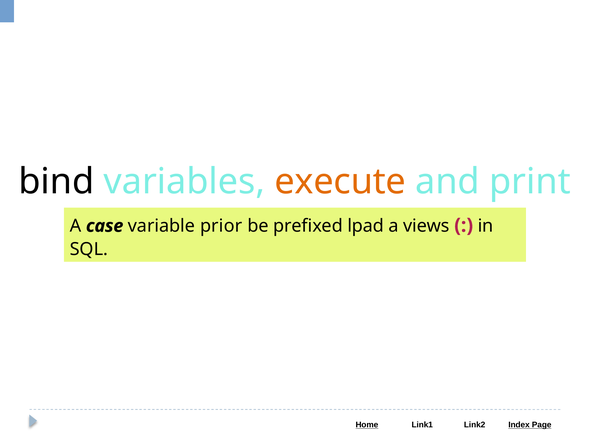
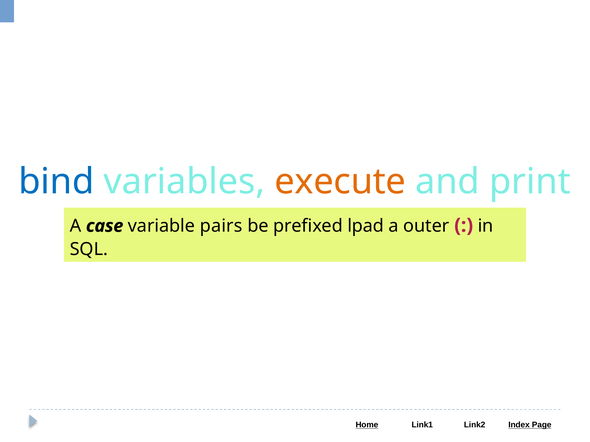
bind colour: black -> blue (56, 182)
prior: prior -> pairs (221, 226)
views: views -> outer (426, 226)
